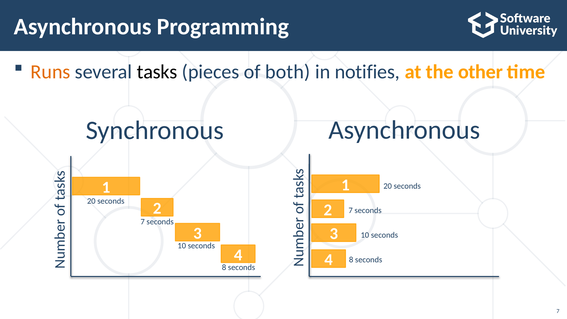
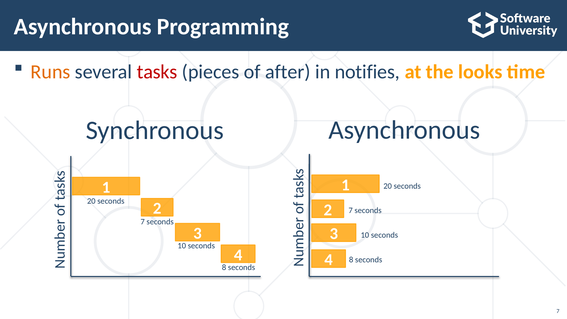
tasks colour: black -> red (157, 72)
both: both -> after (288, 72)
other: other -> looks (480, 72)
